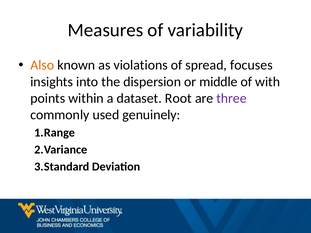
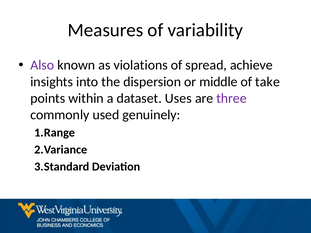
Also colour: orange -> purple (42, 65)
focuses: focuses -> achieve (251, 65)
with: with -> take (268, 82)
Root: Root -> Uses (178, 98)
